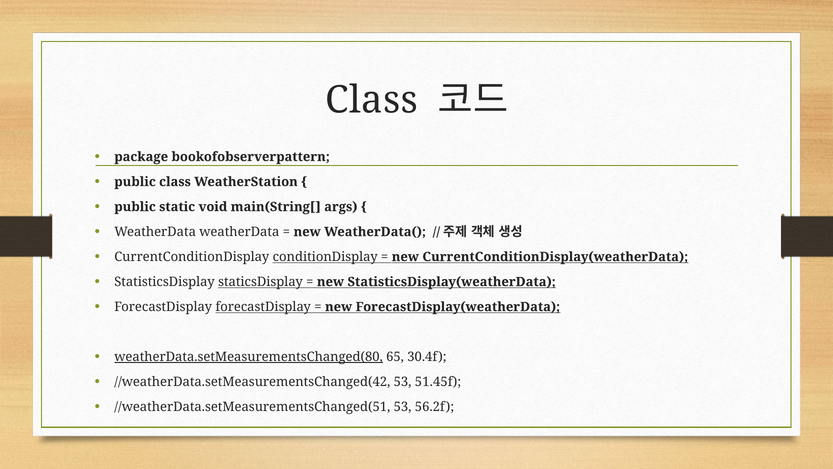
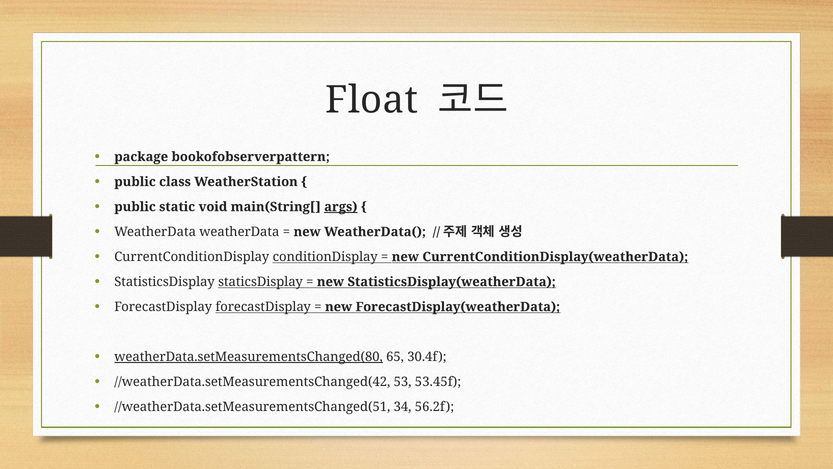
Class: Class -> Float (372, 100)
args underline: none -> present (341, 207)
51.45f: 51.45f -> 53.45f (438, 382)
//weatherData.setMeasurementsChanged(51 53: 53 -> 34 (403, 407)
